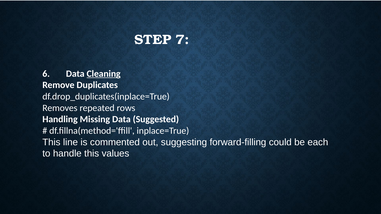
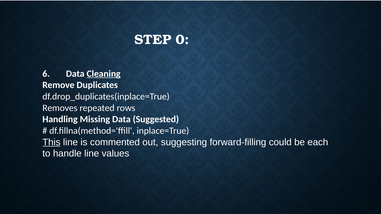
7: 7 -> 0 (182, 40)
This underline: none -> present (51, 142)
handle this: this -> line (92, 154)
